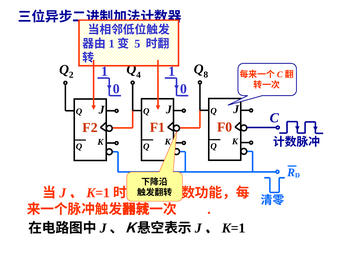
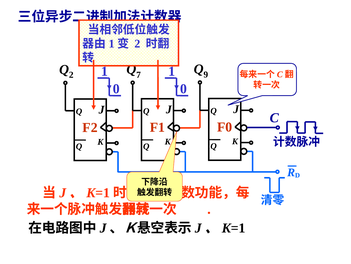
5: 5 -> 2 (137, 44)
8: 8 -> 9 (206, 74)
4: 4 -> 7 (139, 75)
